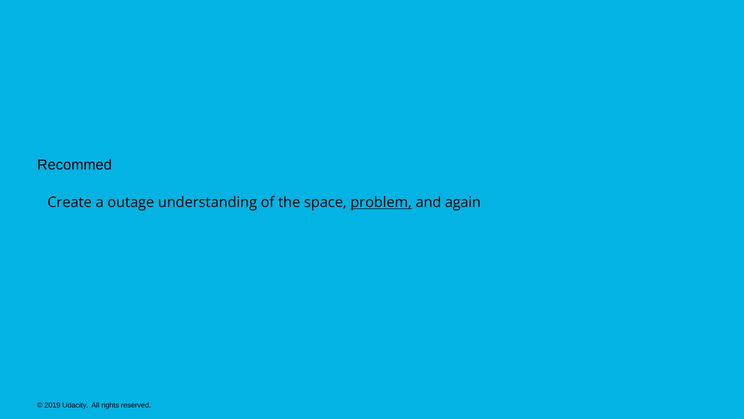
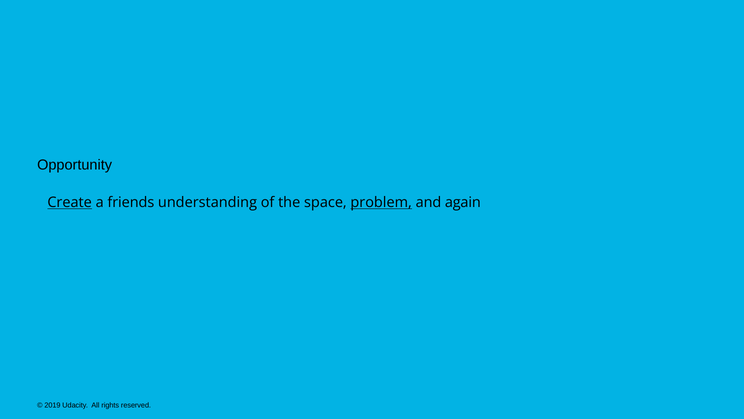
Recommed: Recommed -> Opportunity (75, 165)
Create underline: none -> present (70, 202)
outage: outage -> friends (131, 202)
